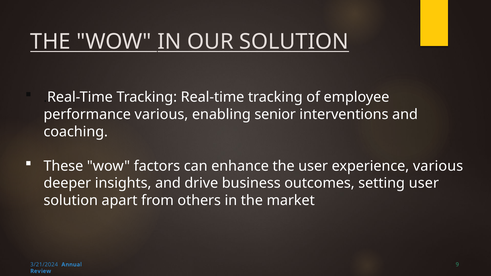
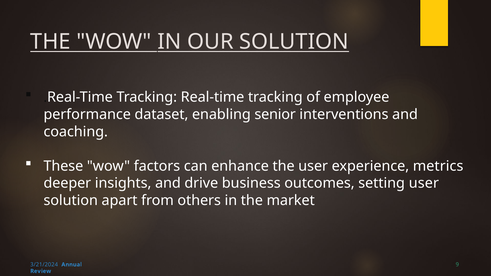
performance various: various -> dataset (161, 115)
experience various: various -> metrics (438, 166)
